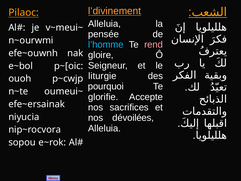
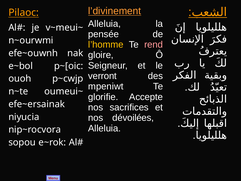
l’homme colour: light blue -> yellow (106, 45)
liturgie: liturgie -> verront (102, 76)
pourquoi: pourquoi -> mpeniwt (106, 86)
